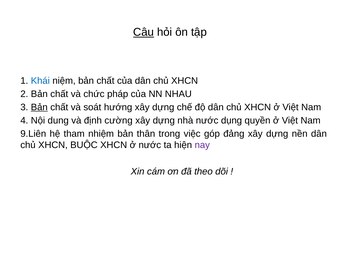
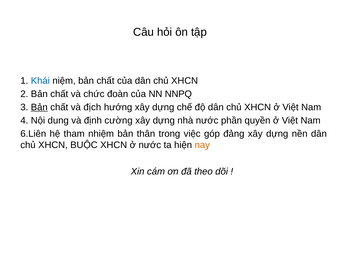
Câu underline: present -> none (144, 32)
pháp: pháp -> đoàn (118, 94)
NHAU: NHAU -> NNPQ (178, 94)
soát: soát -> địch (92, 107)
dụng: dụng -> phần (232, 120)
9.Liên: 9.Liên -> 6.Liên (33, 134)
nay colour: purple -> orange (202, 145)
